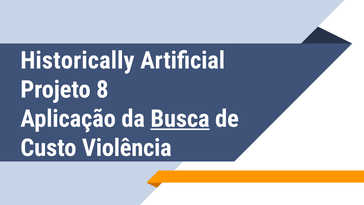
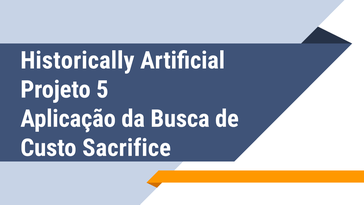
8: 8 -> 5 (102, 89)
Busca underline: present -> none (180, 119)
Violência: Violência -> Sacrifice (127, 148)
